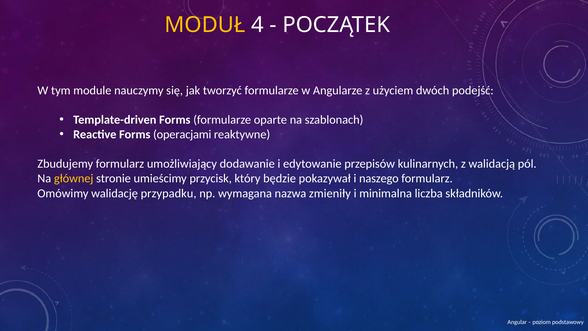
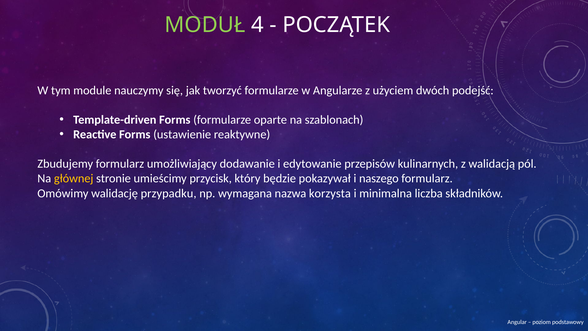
MODUŁ colour: yellow -> light green (205, 25)
operacjami: operacjami -> ustawienie (182, 134)
zmieniły: zmieniły -> korzysta (330, 193)
